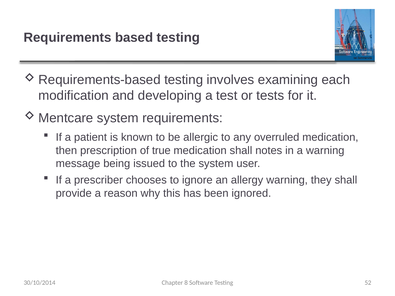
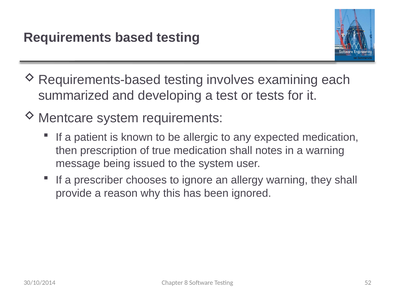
modification: modification -> summarized (74, 96)
overruled: overruled -> expected (277, 137)
